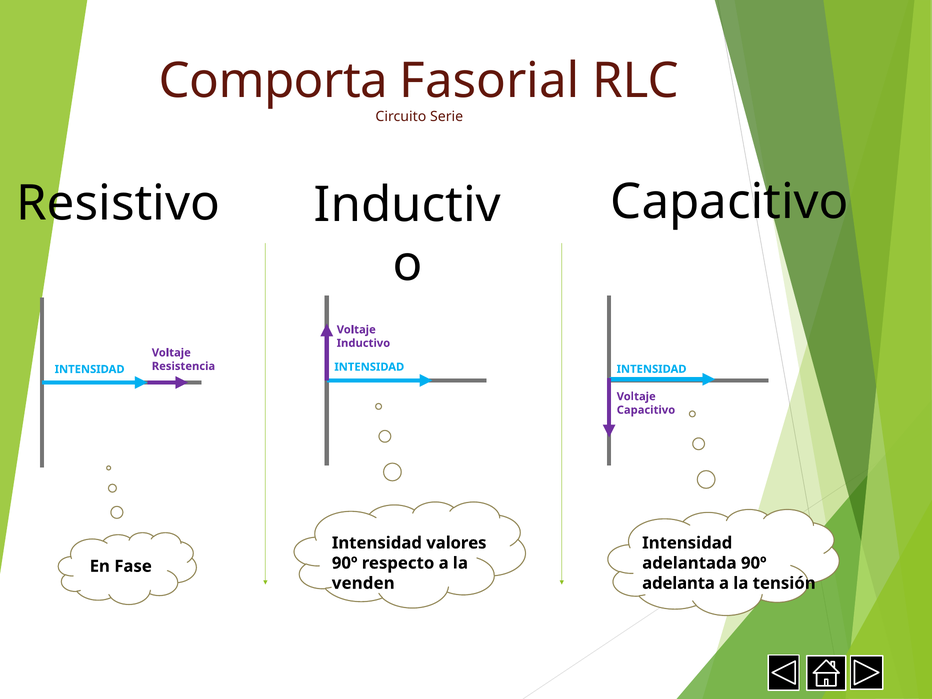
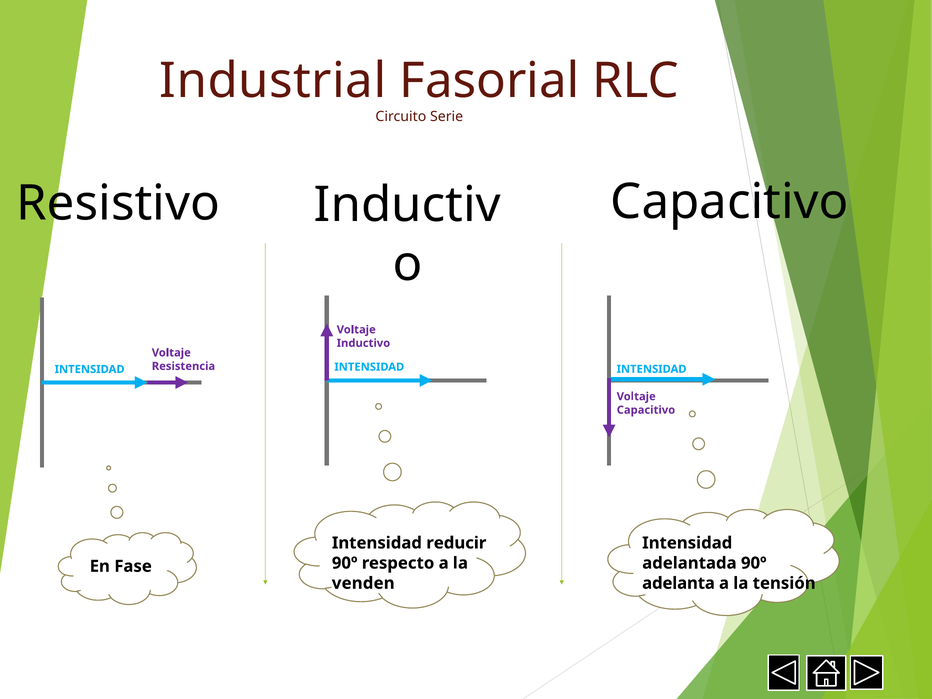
Comporta: Comporta -> Industrial (273, 81)
valores: valores -> reducir (456, 543)
